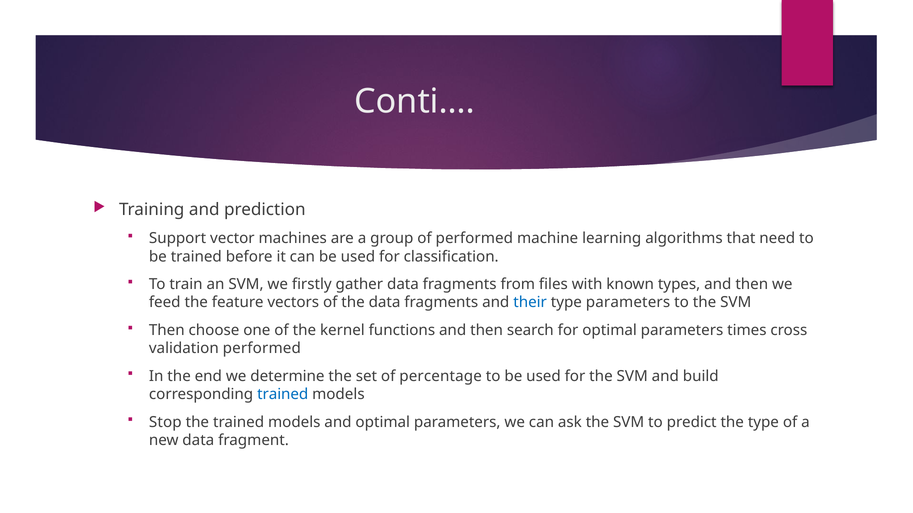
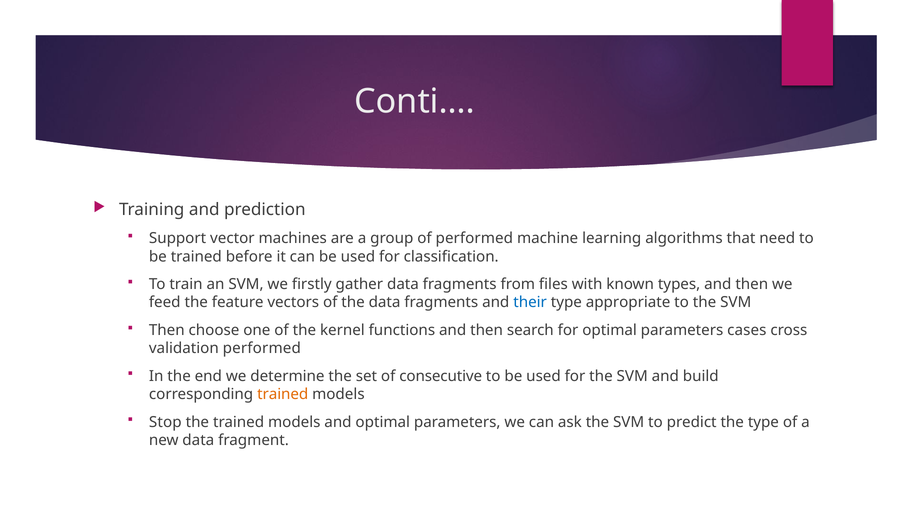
type parameters: parameters -> appropriate (628, 303)
times: times -> cases (747, 331)
percentage: percentage -> consecutive (441, 376)
trained colour: blue -> orange (283, 395)
